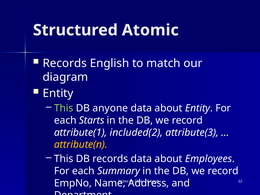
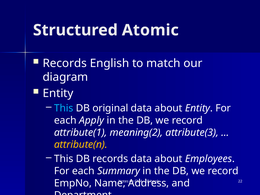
This colour: light green -> light blue (64, 108)
anyone: anyone -> original (110, 108)
Starts: Starts -> Apply (92, 120)
included(2: included(2 -> meaning(2 (136, 132)
